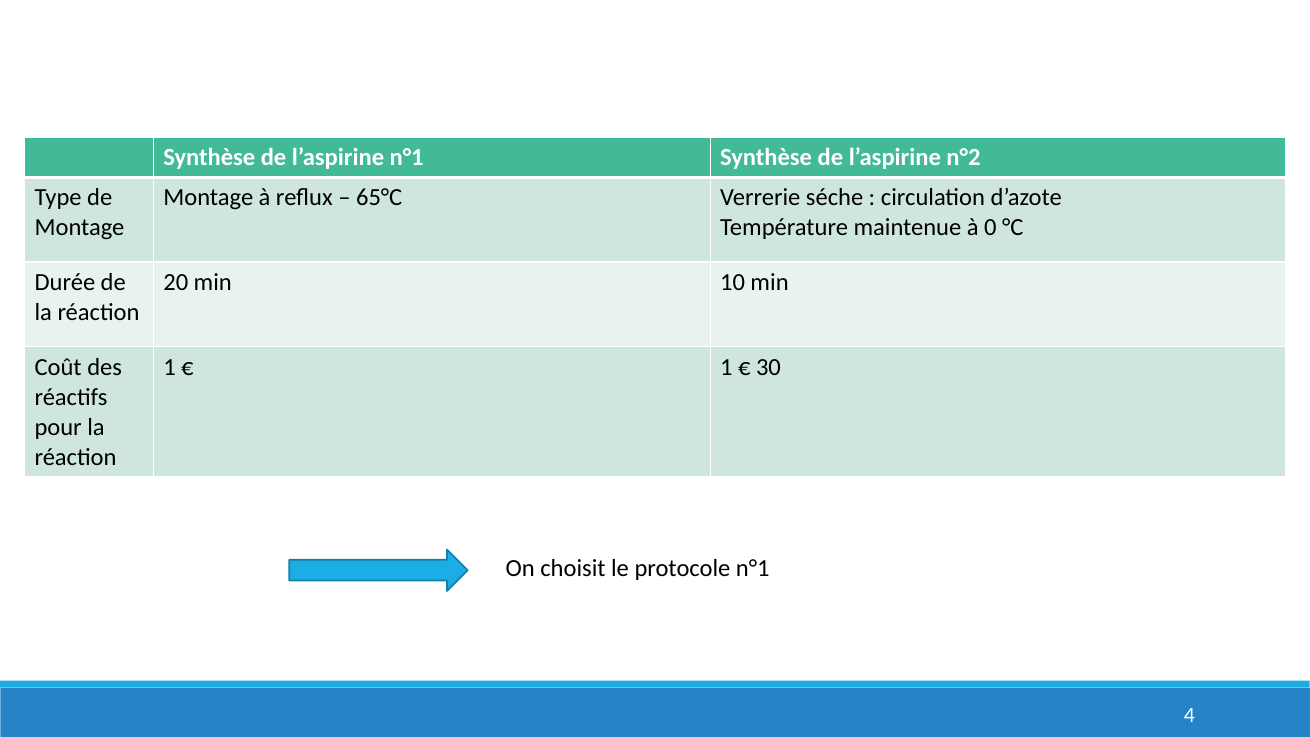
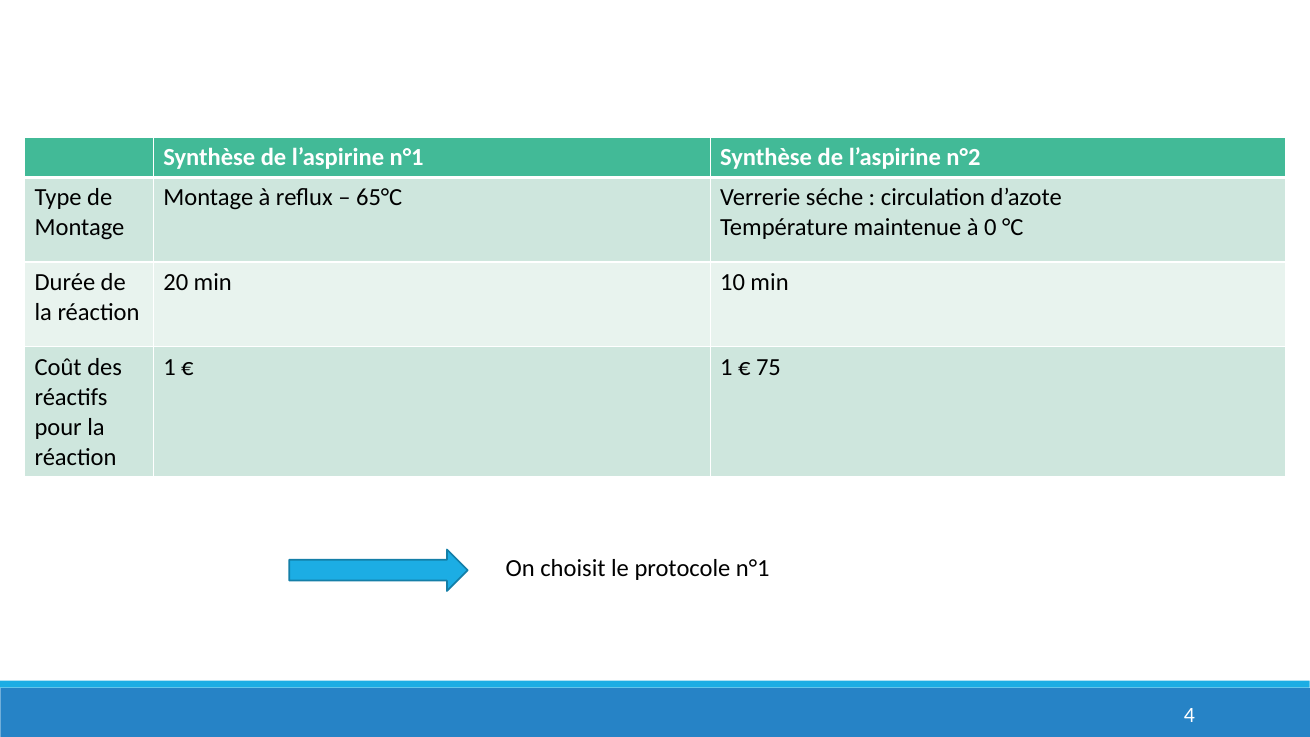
30: 30 -> 75 (768, 367)
